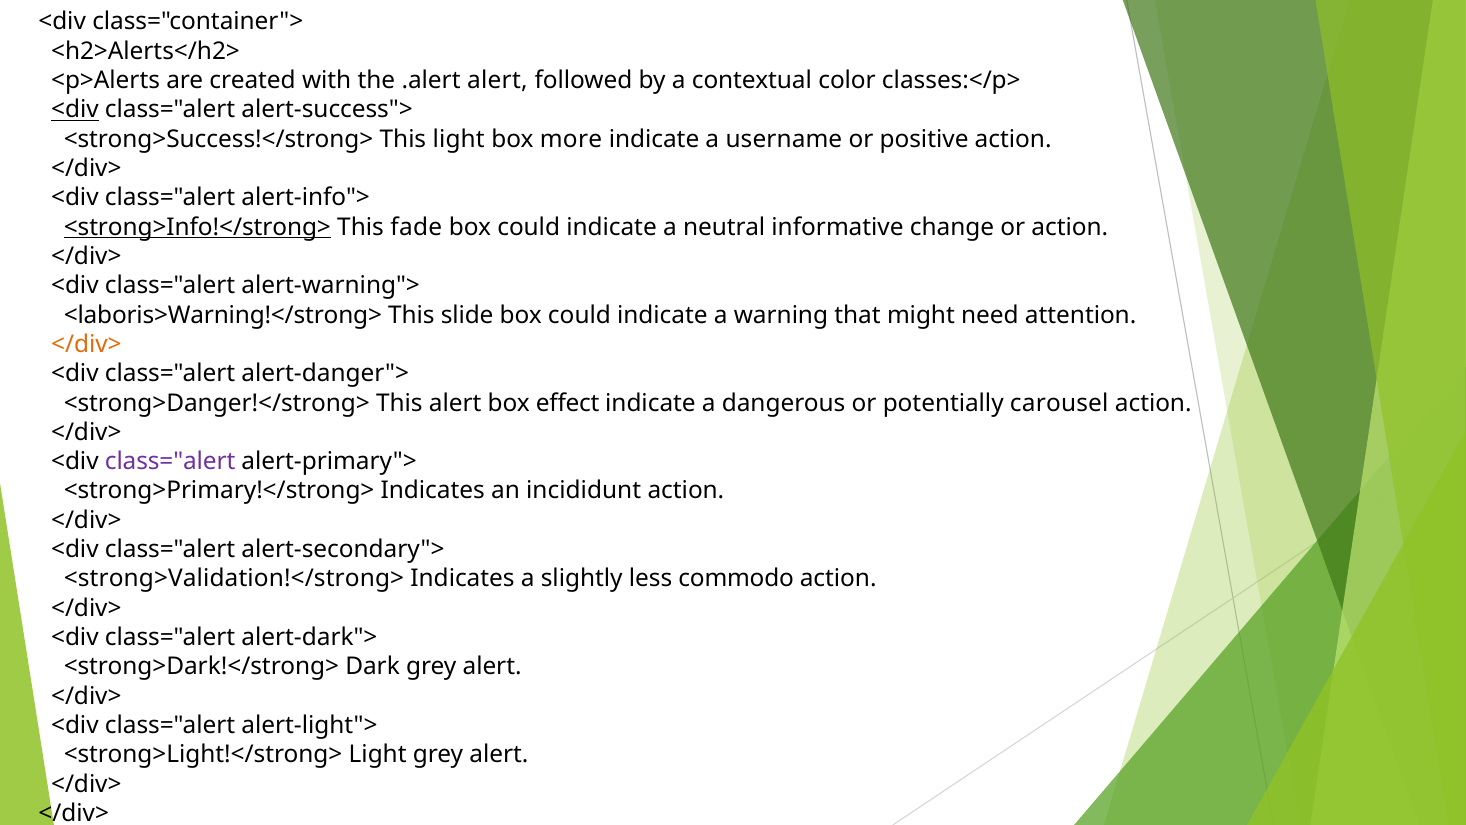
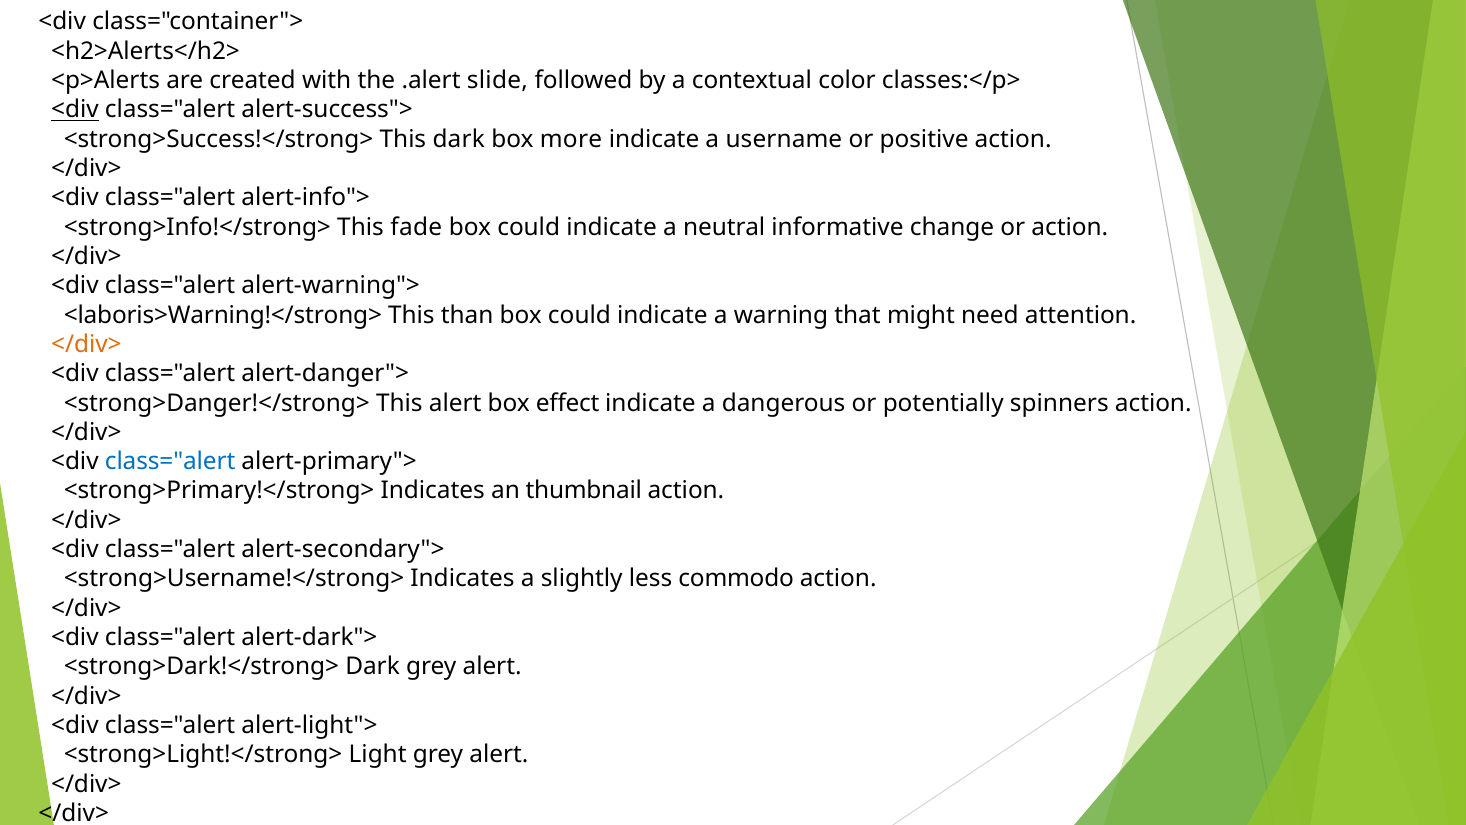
.alert alert: alert -> slide (497, 80)
This light: light -> dark (459, 139)
<strong>Info!</strong> underline: present -> none (197, 227)
slide: slide -> than (467, 315)
carousel: carousel -> spinners (1059, 403)
class="alert colour: purple -> blue (170, 461)
incididunt: incididunt -> thumbnail (584, 491)
<strong>Validation!</strong>: <strong>Validation!</strong> -> <strong>Username!</strong> (234, 579)
